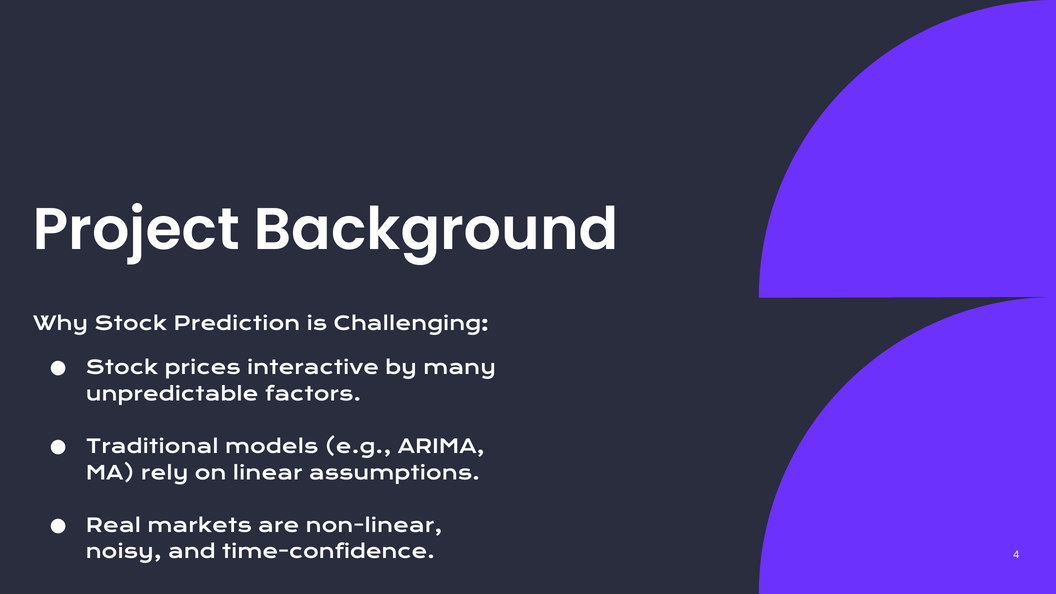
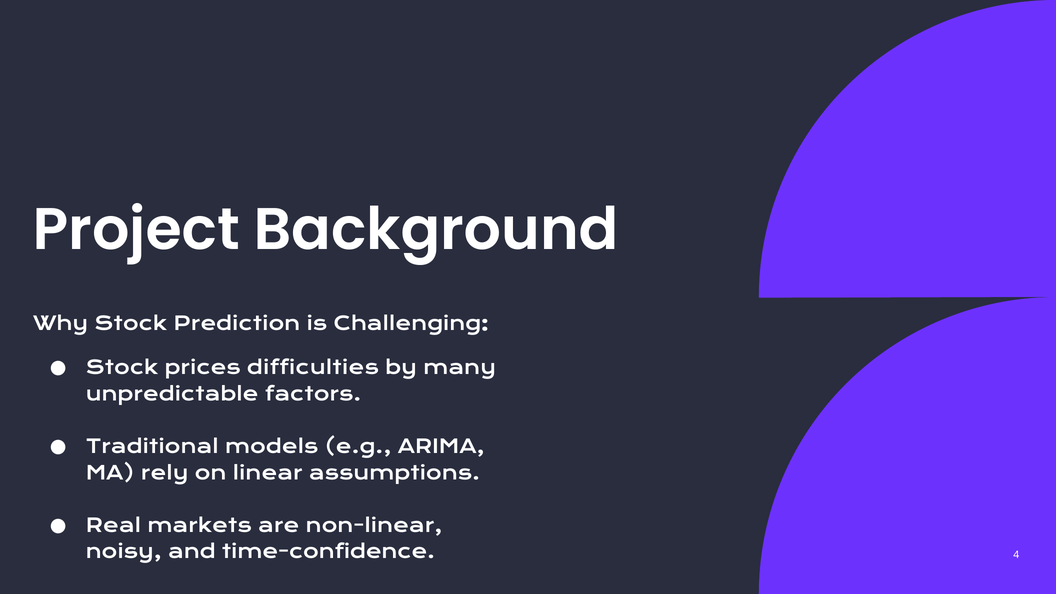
interactive: interactive -> difficulties (313, 368)
